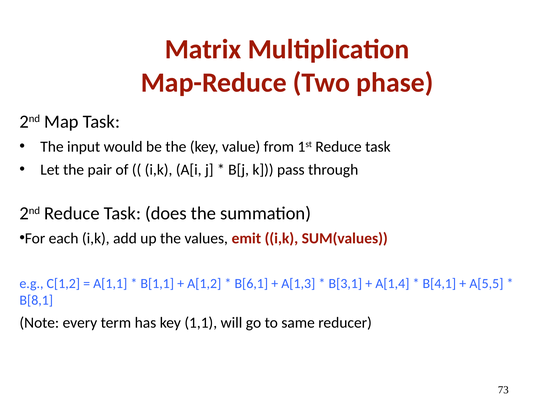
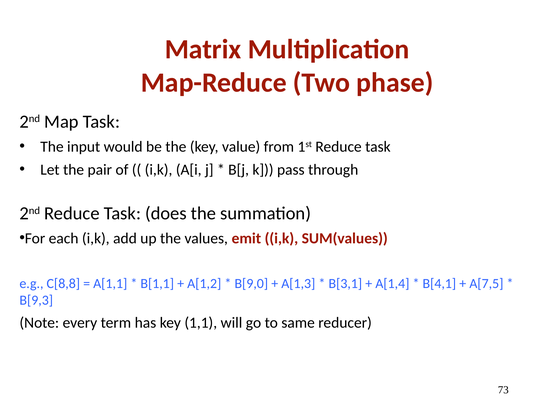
C[1,2: C[1,2 -> C[8,8 (63, 284)
B[6,1: B[6,1 -> B[9,0 (251, 284)
A[5,5: A[5,5 -> A[7,5 (486, 284)
B[8,1: B[8,1 -> B[9,3 (36, 300)
